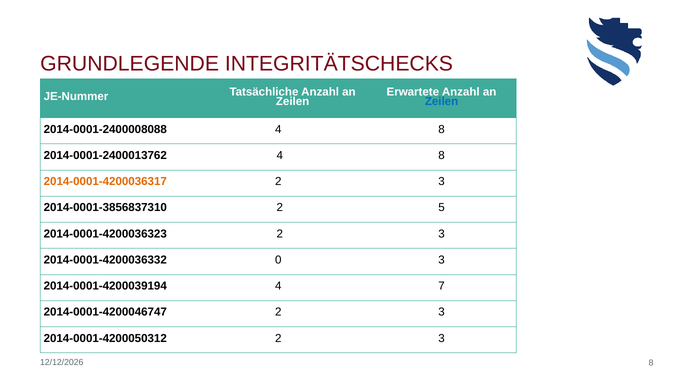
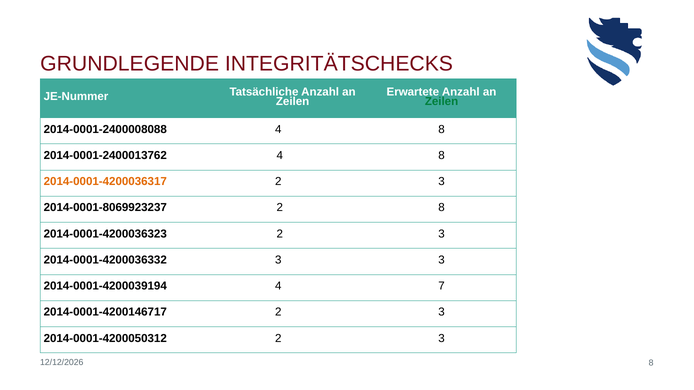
Zeilen colour: blue -> green (442, 101)
2014-0001-3856837310: 2014-0001-3856837310 -> 2014-0001-8069923237 (105, 208)
2 5: 5 -> 8 (442, 208)
2014-0001-4200036332 0: 0 -> 3 (278, 260)
2014-0001-4200046747: 2014-0001-4200046747 -> 2014-0001-4200146717 (105, 312)
